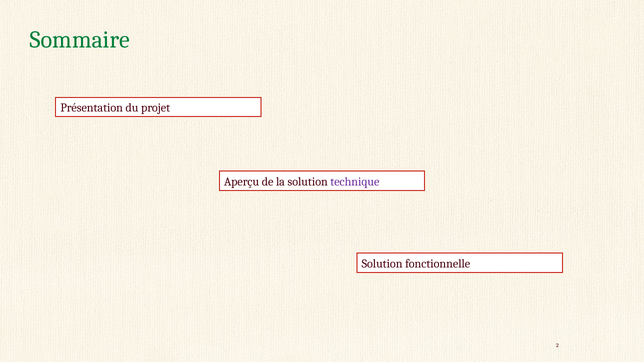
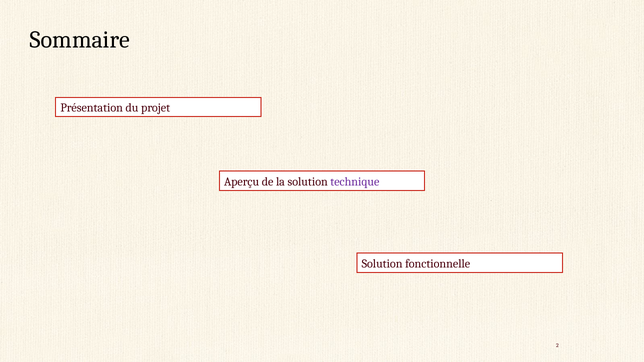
Sommaire colour: green -> black (80, 40)
